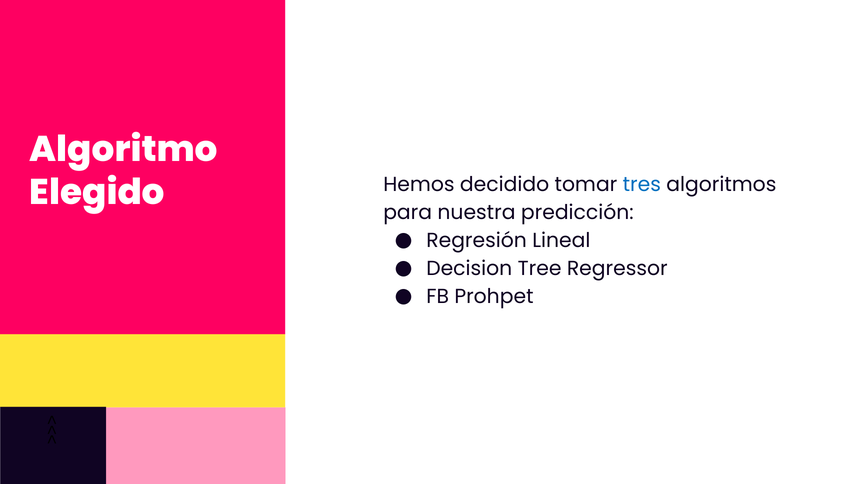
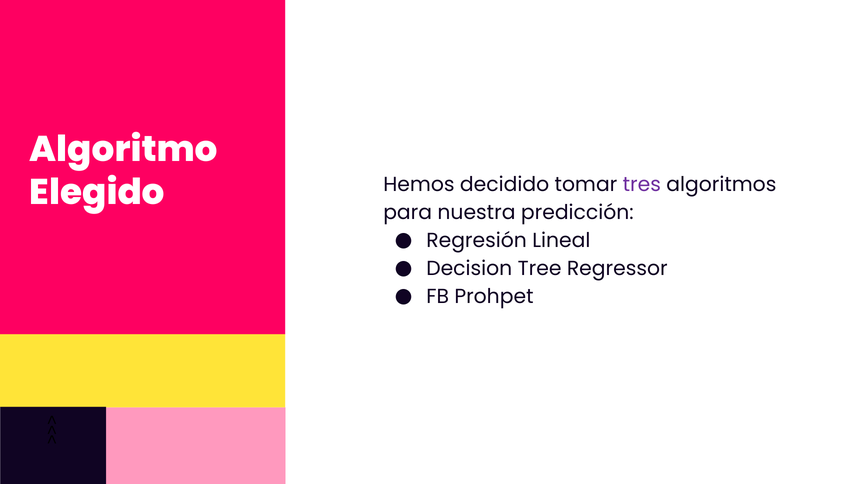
tres colour: blue -> purple (642, 184)
